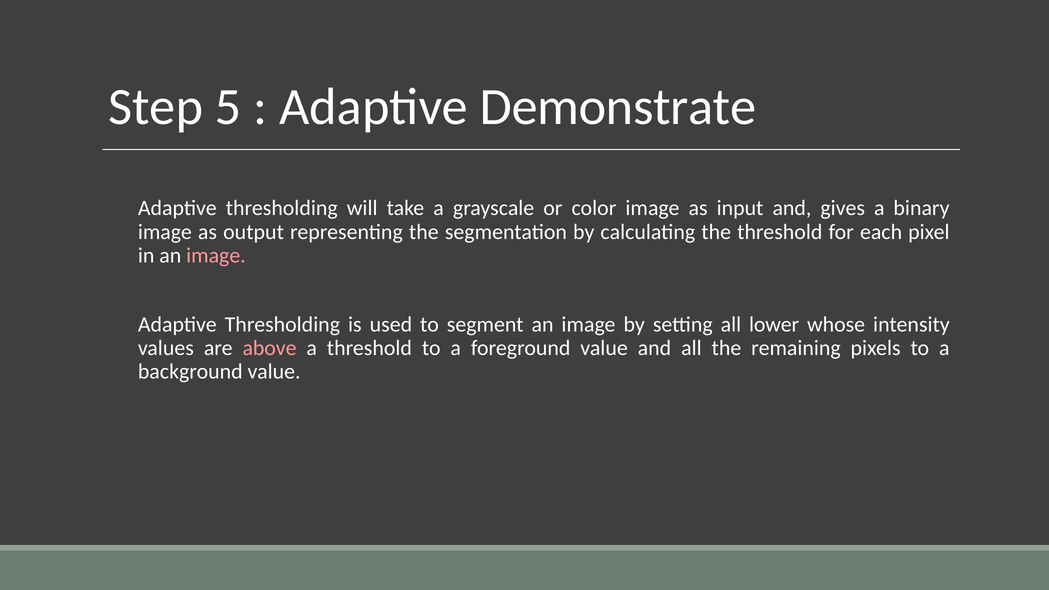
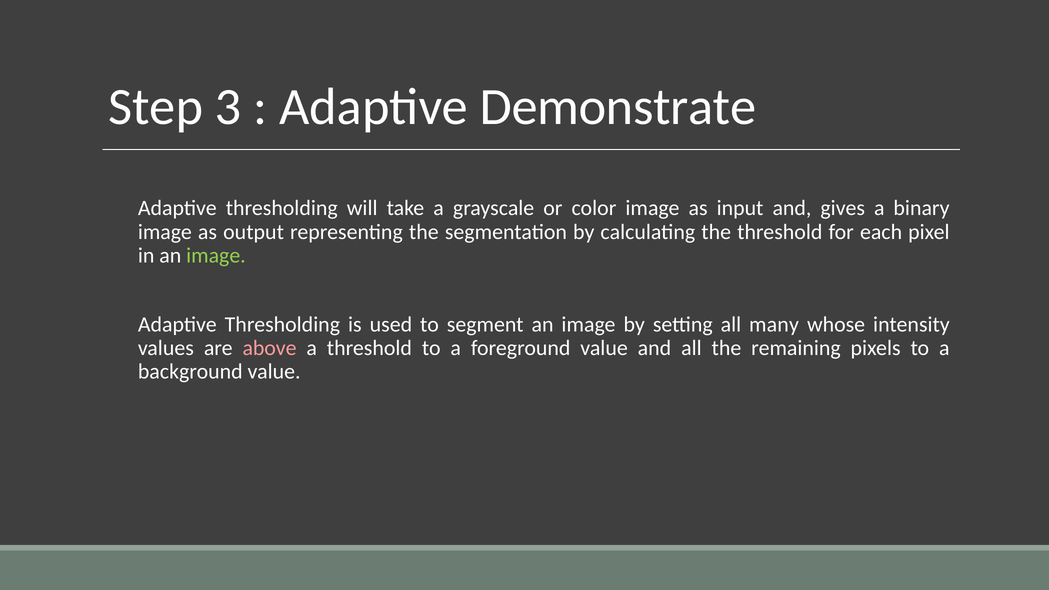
5: 5 -> 3 (228, 107)
image colour: pink -> light green (216, 256)
lower: lower -> many (774, 325)
